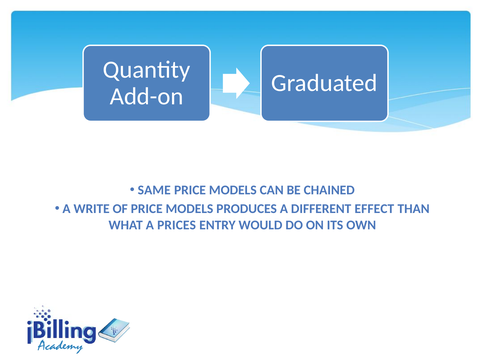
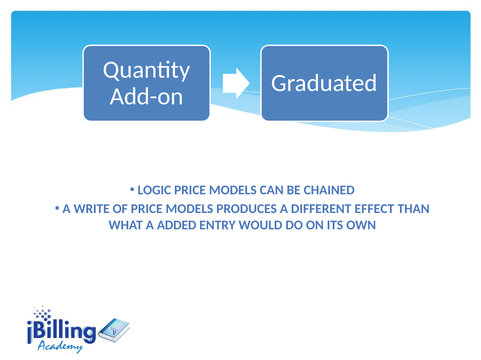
SAME: SAME -> LOGIC (154, 191)
PRICES: PRICES -> ADDED (177, 225)
